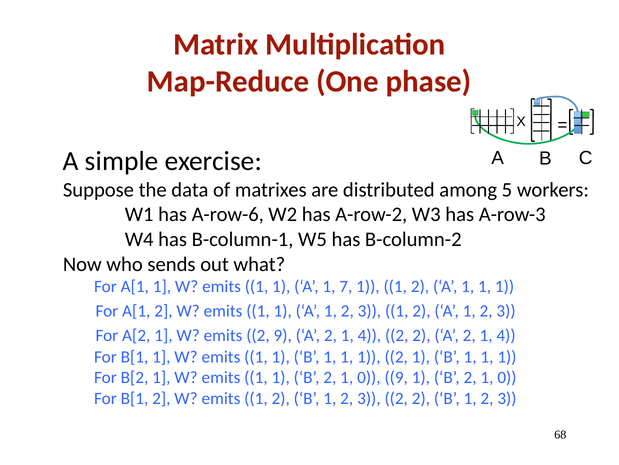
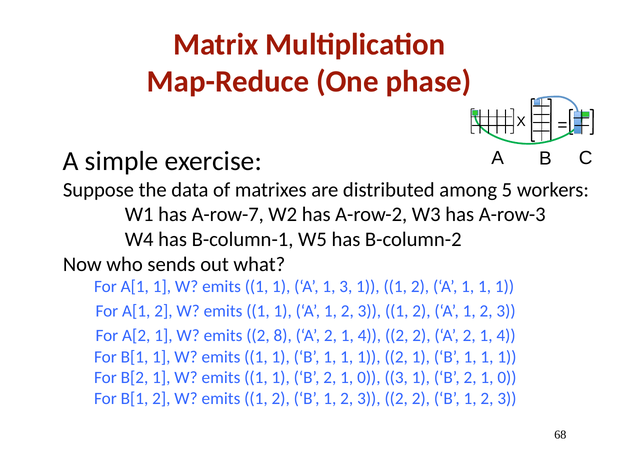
A-row-6: A-row-6 -> A-row-7 (228, 214)
1 7: 7 -> 3 (346, 286)
2 9: 9 -> 8 (283, 335)
0 9: 9 -> 3 (396, 377)
